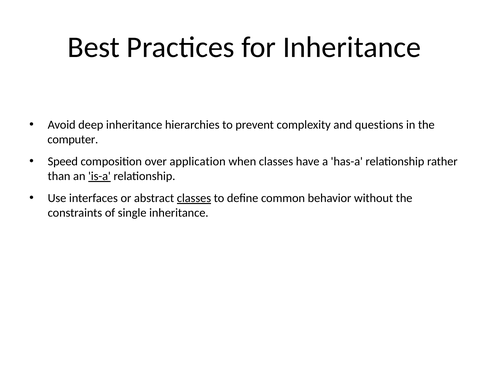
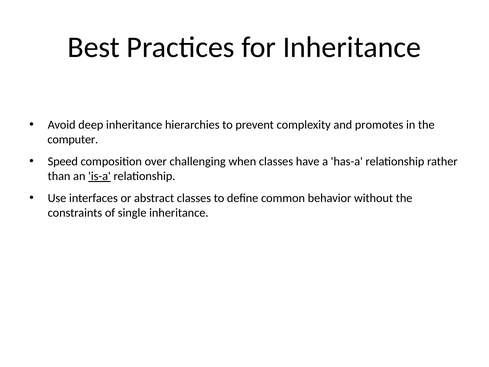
questions: questions -> promotes (379, 125)
application: application -> challenging (198, 161)
classes underline: present -> none (194, 198)
